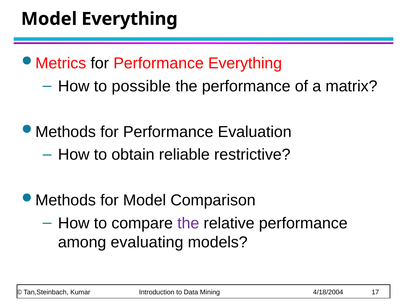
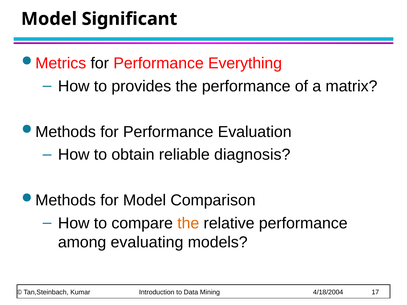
Model Everything: Everything -> Significant (129, 19)
possible: possible -> provides (141, 86)
restrictive: restrictive -> diagnosis (252, 155)
the colour: purple -> orange (188, 223)
